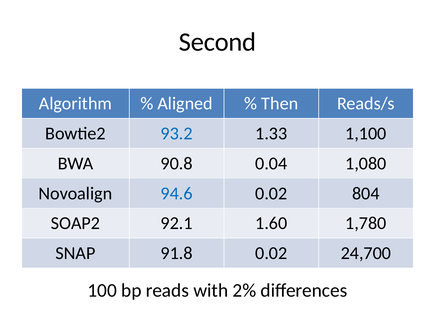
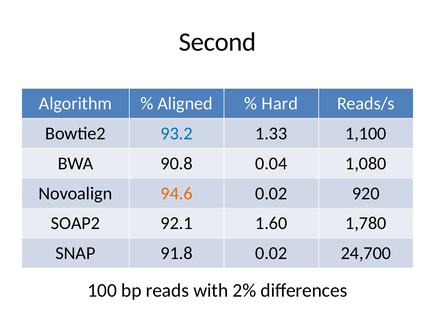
Then: Then -> Hard (280, 104)
94.6 colour: blue -> orange (177, 194)
804: 804 -> 920 (366, 194)
